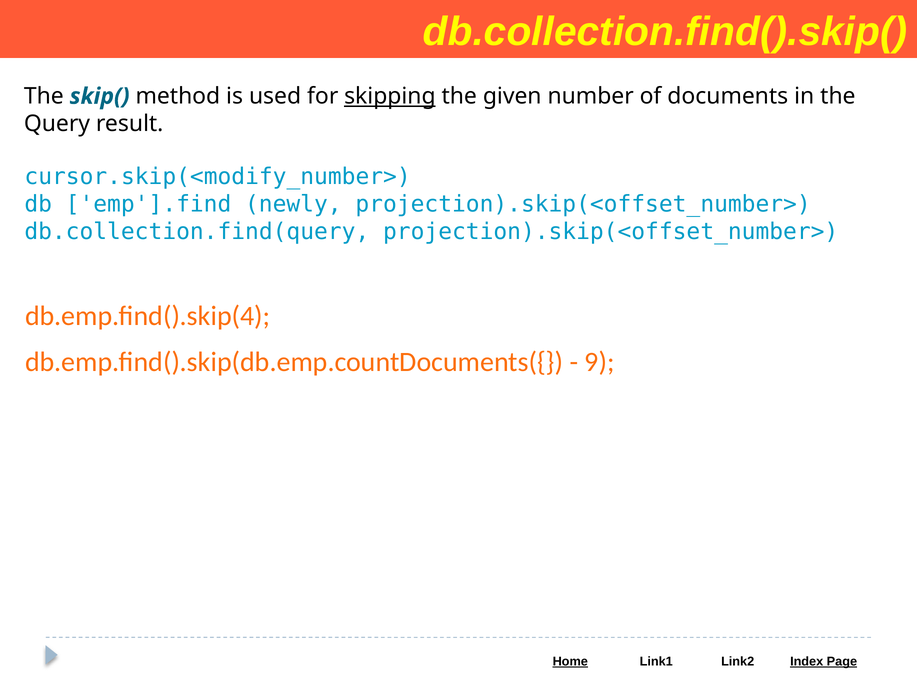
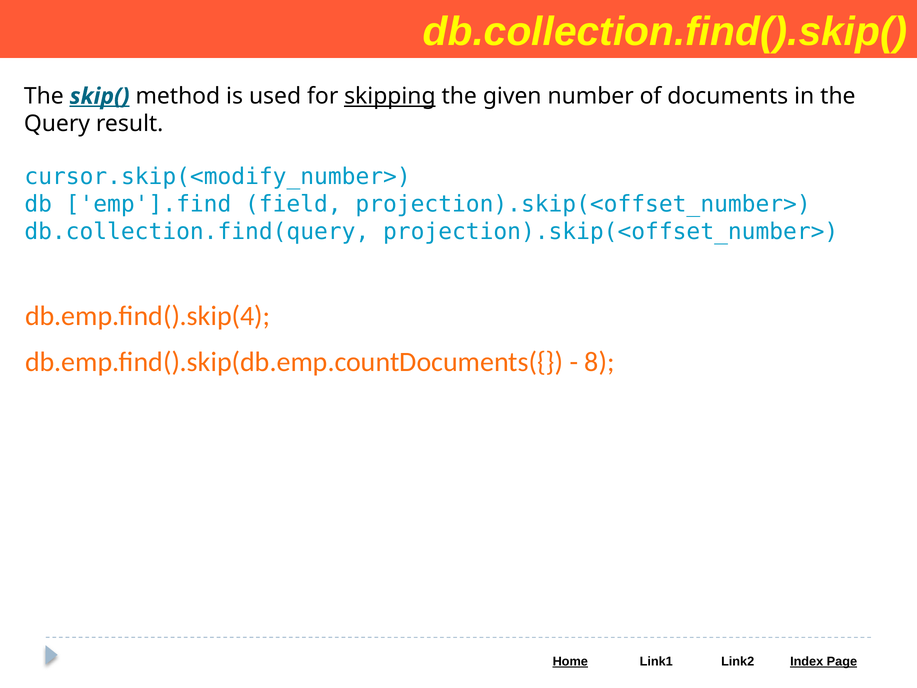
skip( underline: none -> present (100, 96)
newly: newly -> field (293, 204)
9: 9 -> 8 (599, 362)
